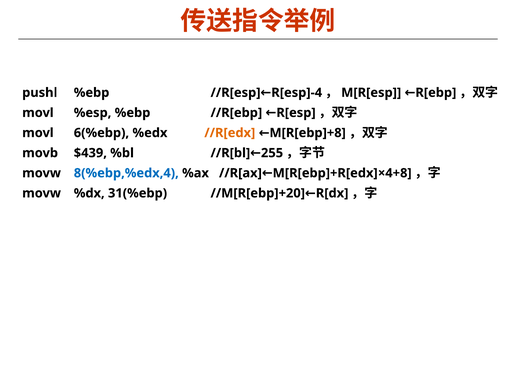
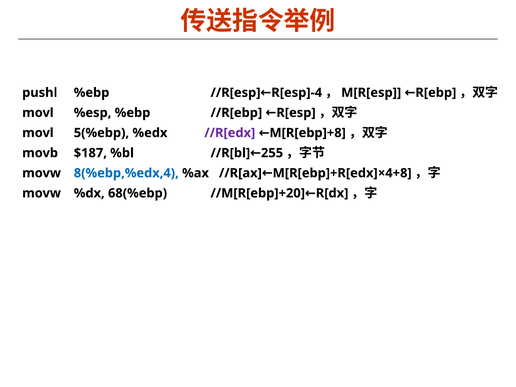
6(%ebp: 6(%ebp -> 5(%ebp (101, 133)
//R[edx colour: orange -> purple (230, 133)
$439: $439 -> $187 (90, 153)
31(%ebp: 31(%ebp -> 68(%ebp (138, 193)
